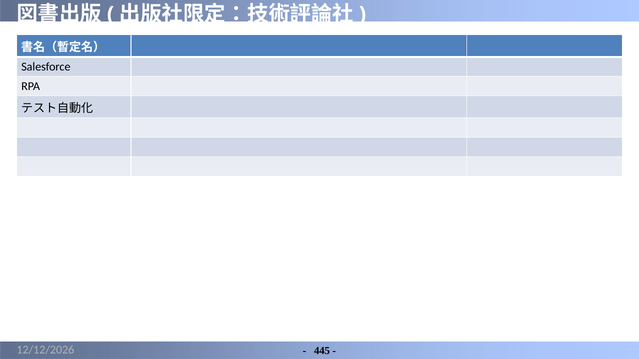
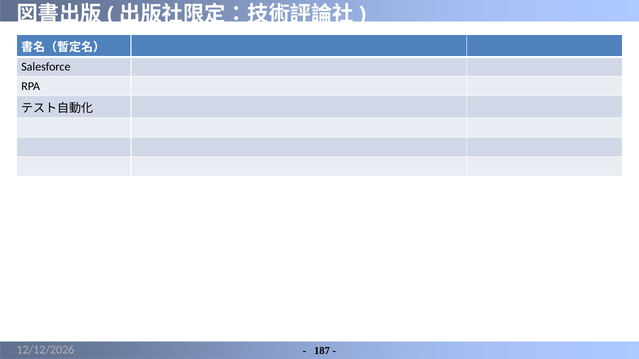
445: 445 -> 187 (322, 351)
